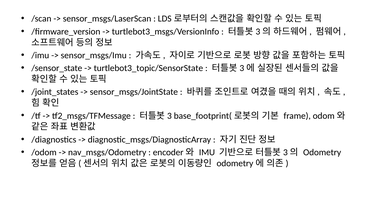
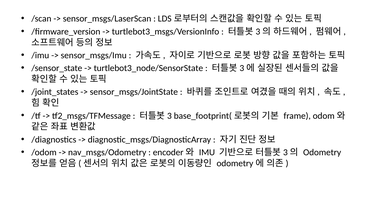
turtlebot3_topic/SensorState: turtlebot3_topic/SensorState -> turtlebot3_node/SensorState (148, 68)
